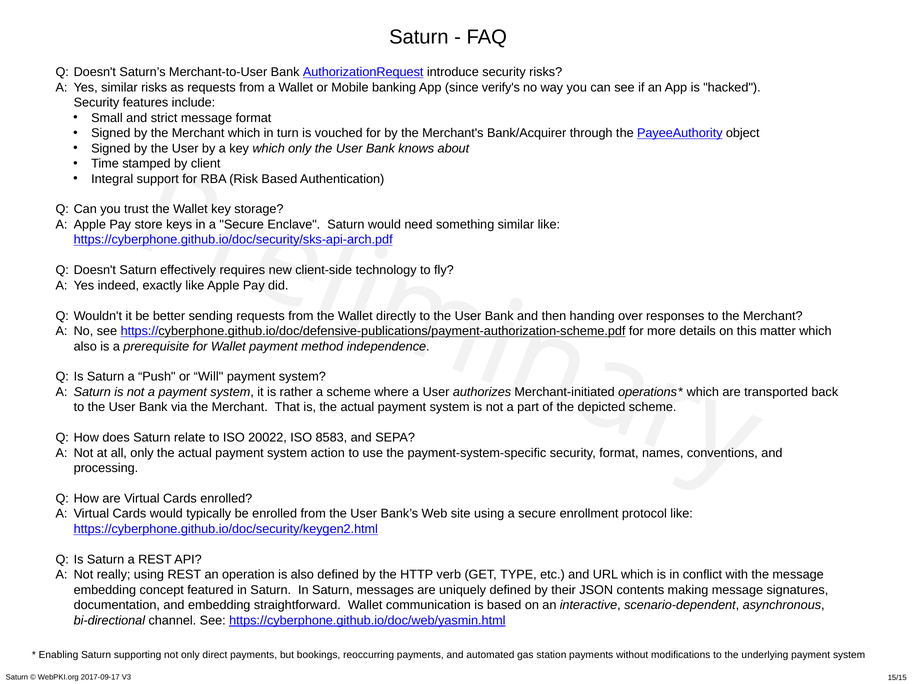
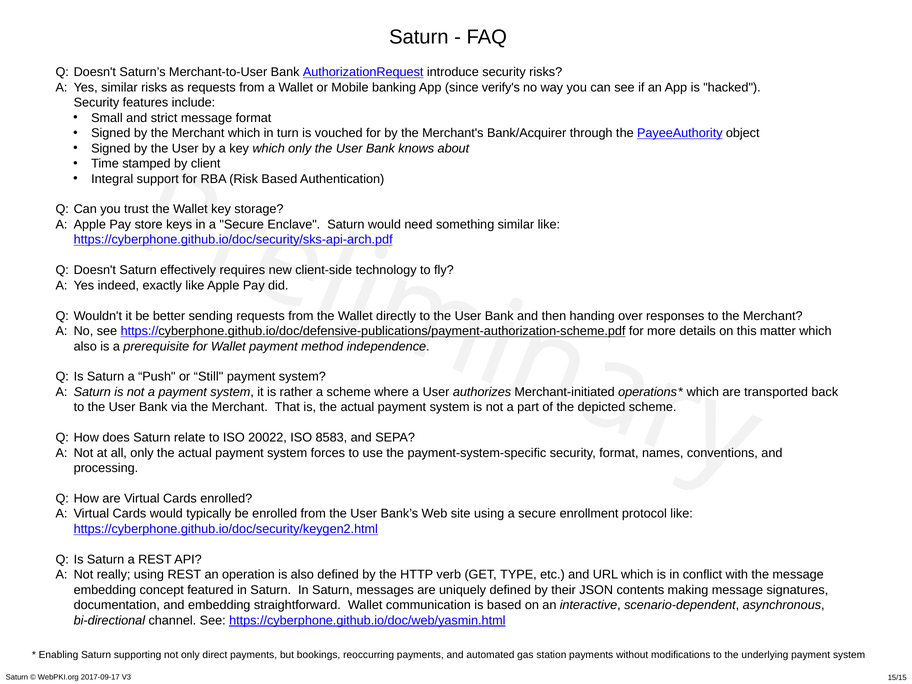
Will: Will -> Still (209, 377)
action: action -> forces (328, 453)
